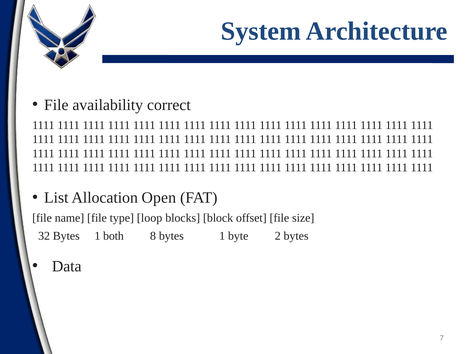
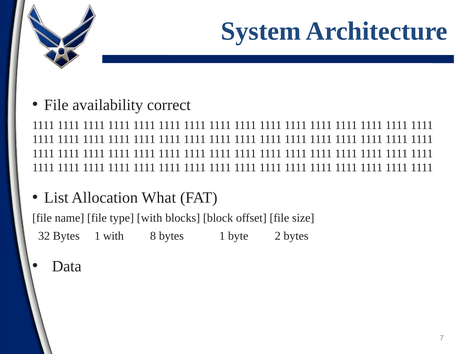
Open: Open -> What (159, 198)
type loop: loop -> with (150, 218)
1 both: both -> with (113, 236)
